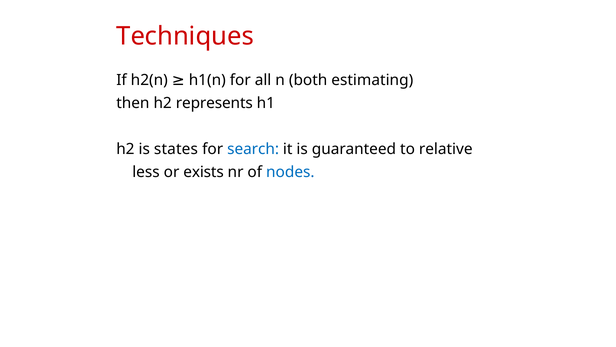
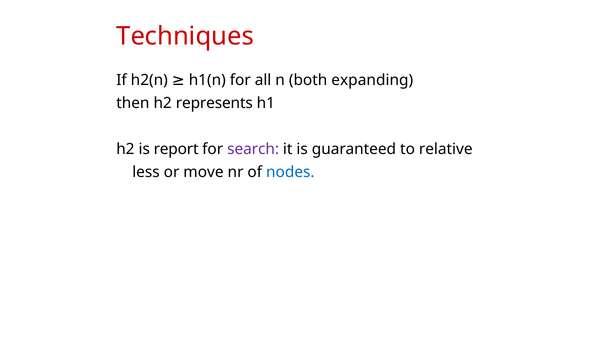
estimating: estimating -> expanding (372, 80)
states: states -> report (176, 149)
search colour: blue -> purple (253, 149)
exists: exists -> move (203, 172)
